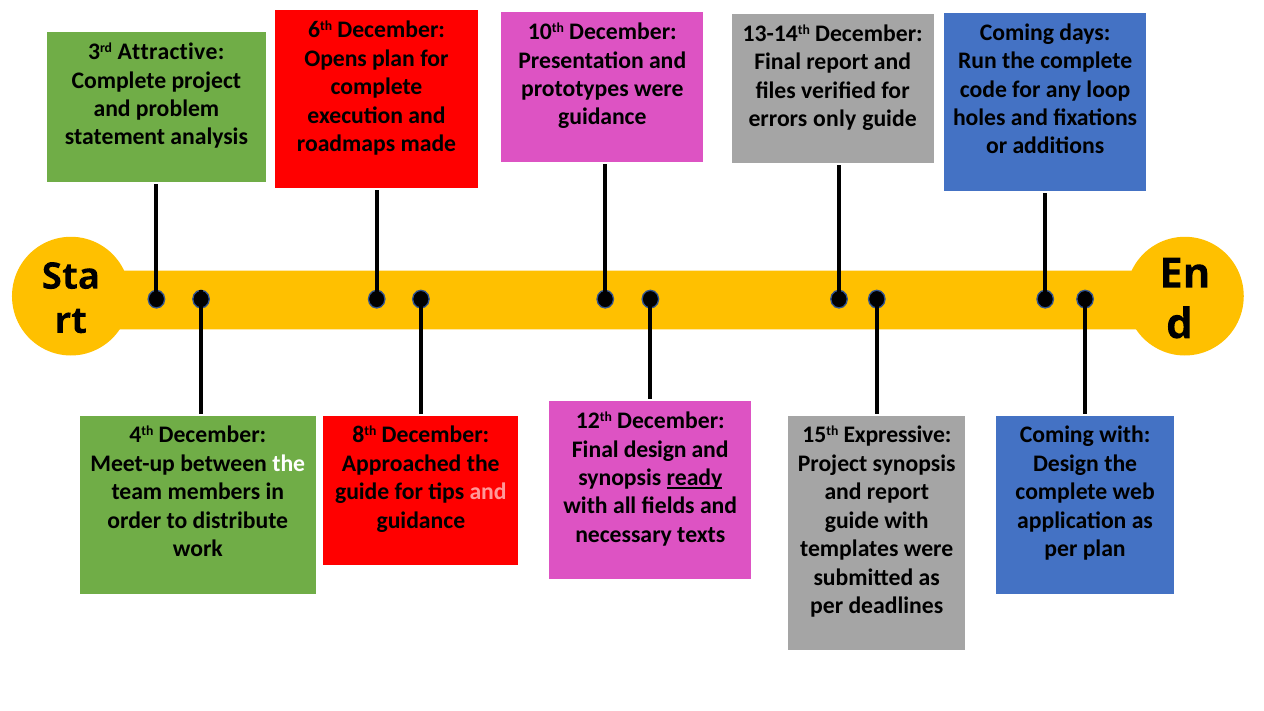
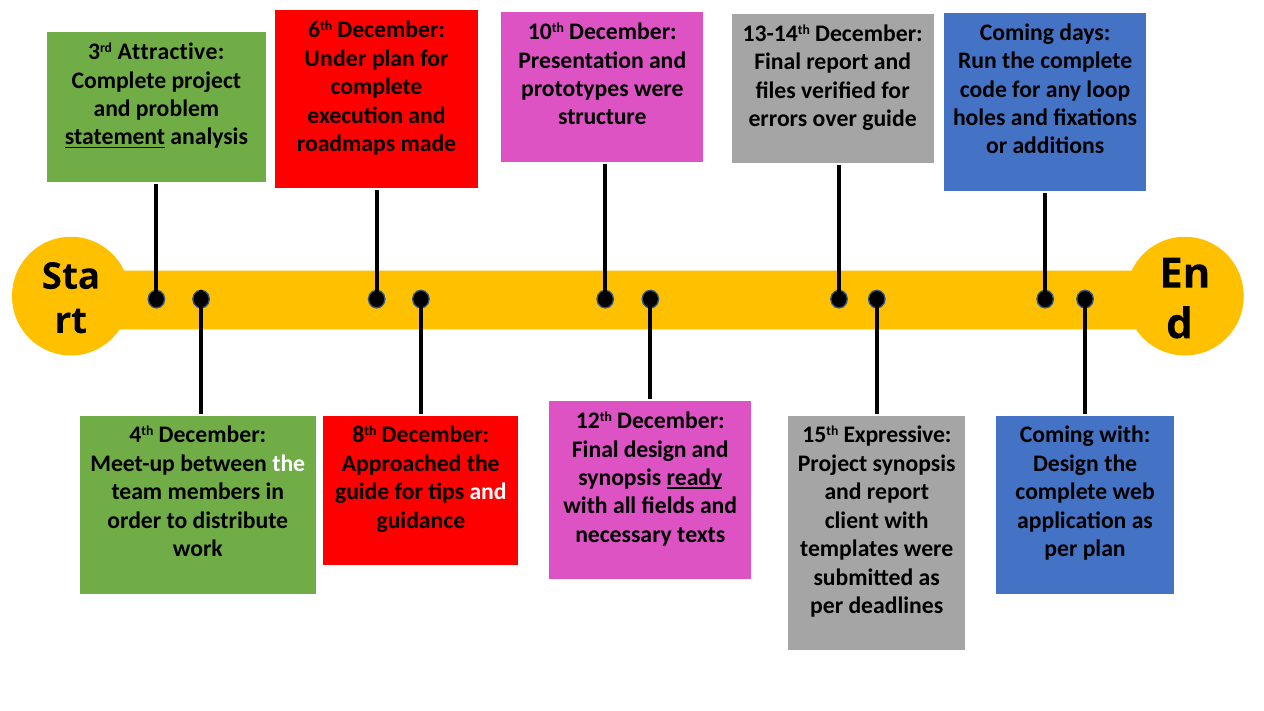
Opens: Opens -> Under (335, 58)
guidance: guidance -> structure (602, 117)
only: only -> over (835, 119)
statement underline: none -> present (115, 137)
and colour: pink -> white (488, 492)
guide: guide -> client (852, 520)
